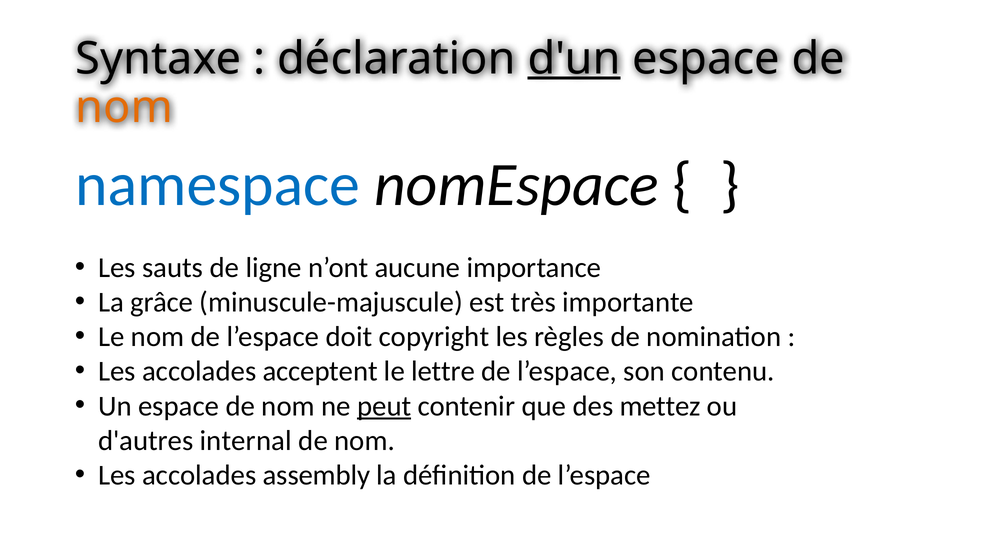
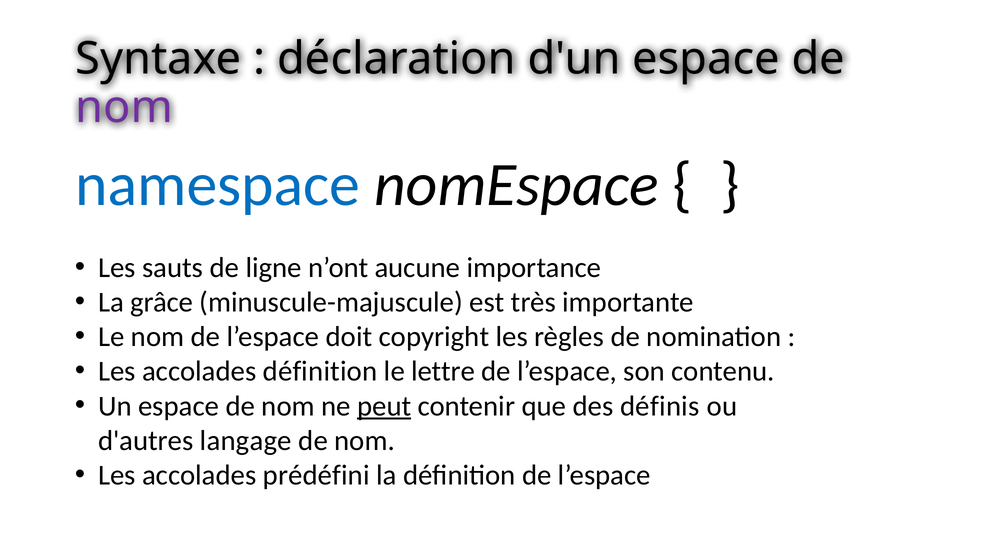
d'un underline: present -> none (574, 59)
nom colour: orange -> purple (124, 107)
accolades acceptent: acceptent -> définition (320, 371)
mettez: mettez -> définis (660, 406)
internal: internal -> langage (246, 440)
assembly: assembly -> prédéfini (316, 475)
